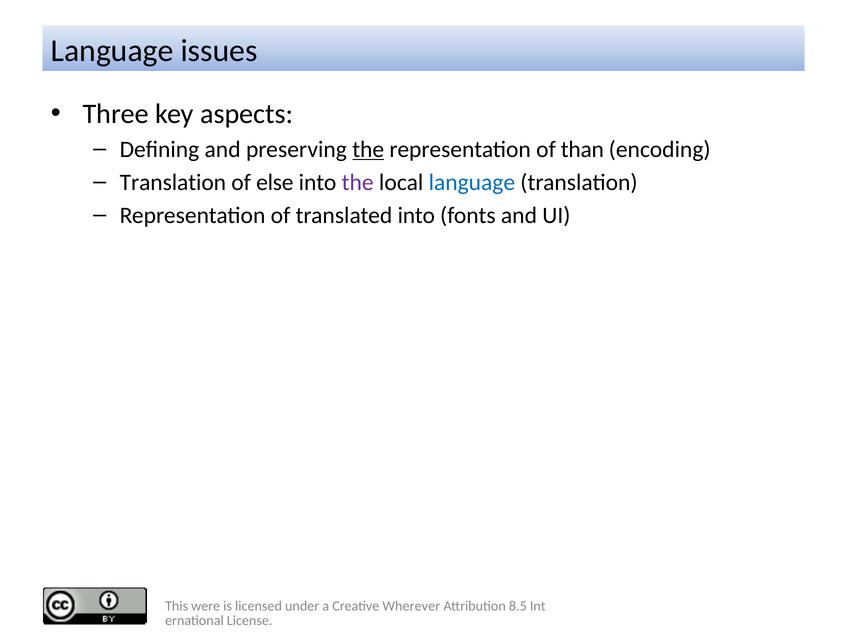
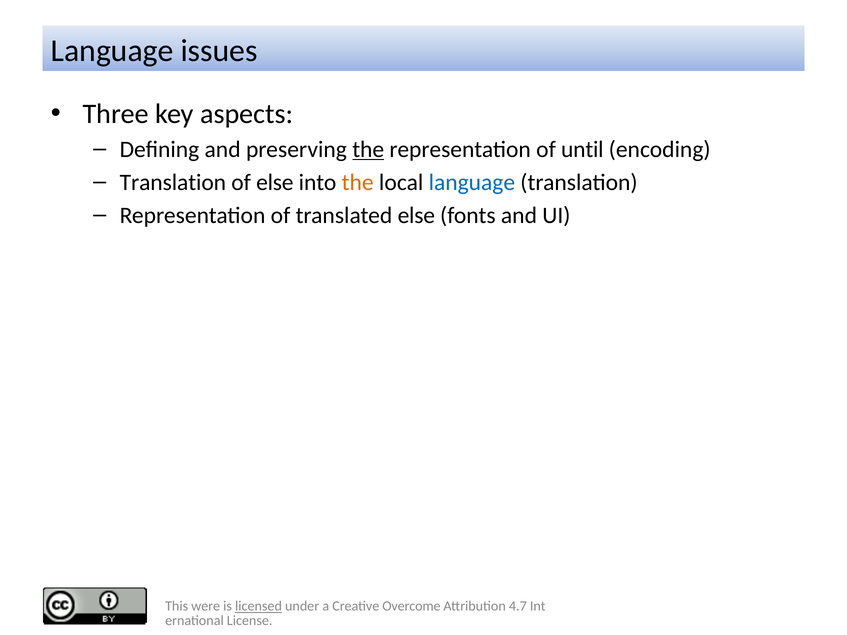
than: than -> until (582, 149)
the colour: purple -> orange (358, 182)
translated into: into -> else (416, 215)
licensed underline: none -> present (258, 607)
Wherever: Wherever -> Overcome (411, 607)
8.5: 8.5 -> 4.7 (518, 607)
